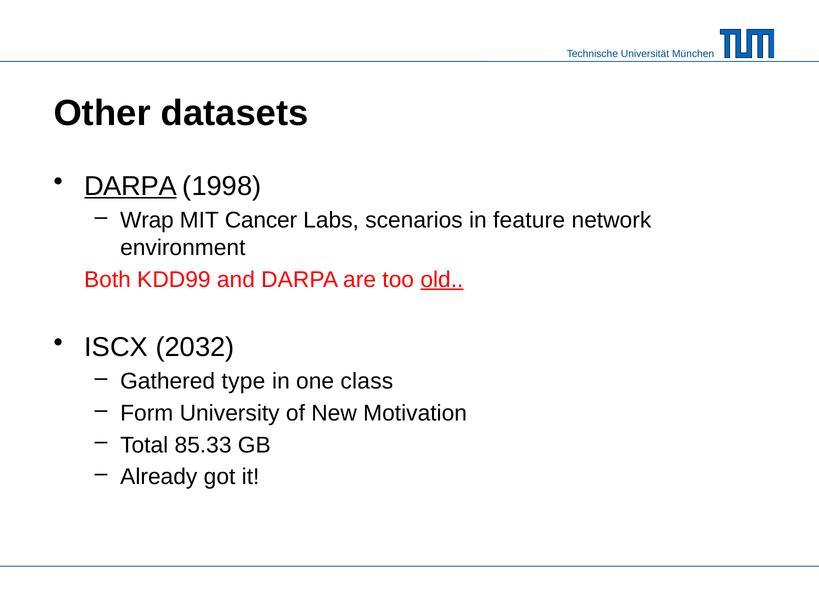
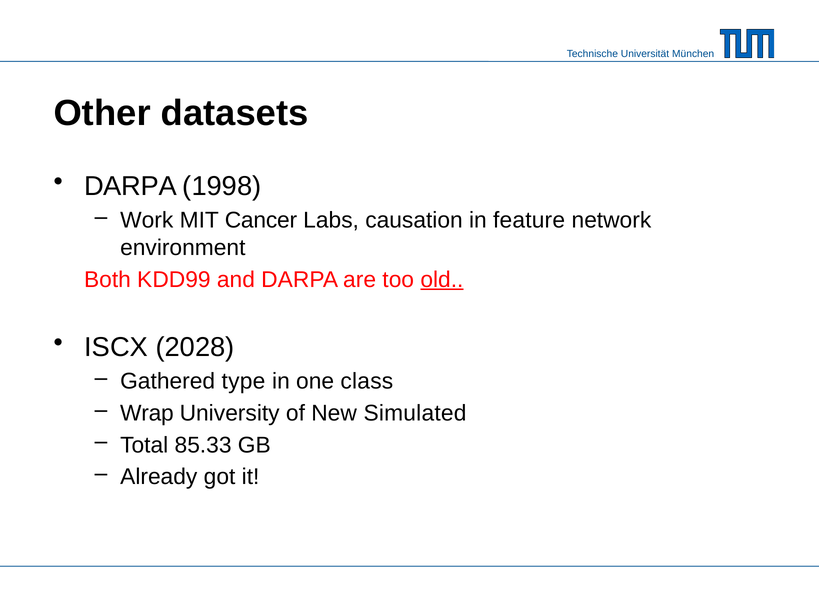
DARPA underline: present -> none (131, 186)
Wrap: Wrap -> Work (147, 220)
scenarios: scenarios -> causation (414, 220)
2032: 2032 -> 2028 (195, 347)
Form: Form -> Wrap (147, 413)
Motivation: Motivation -> Simulated (415, 413)
